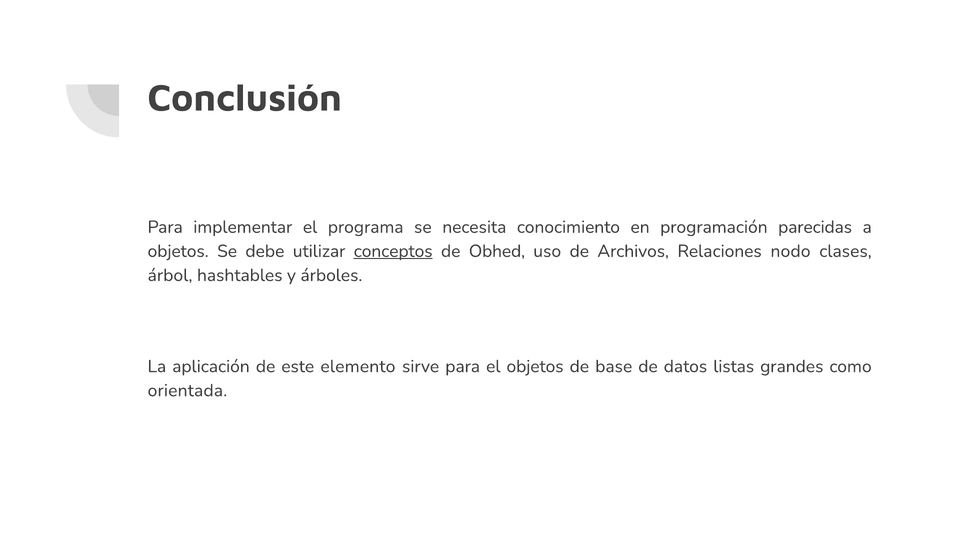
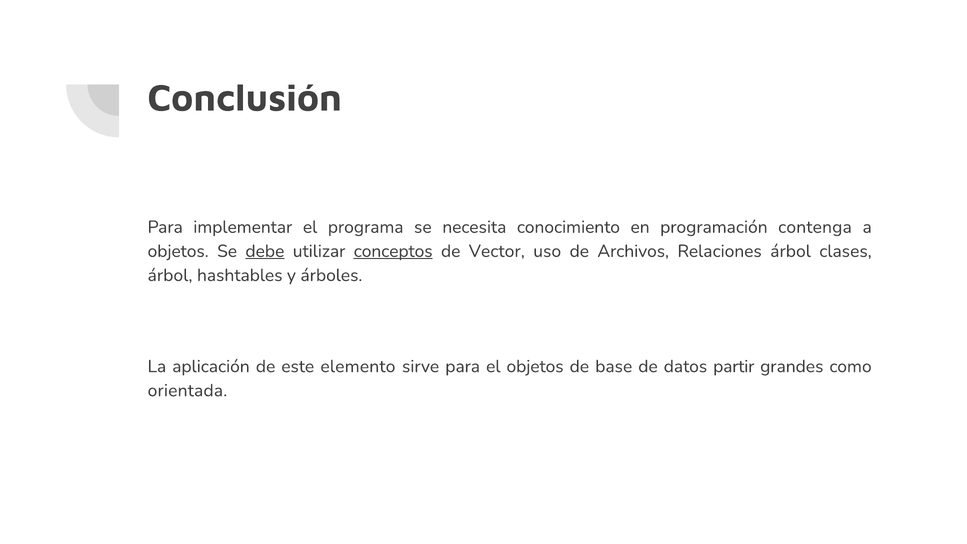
parecidas: parecidas -> contenga (815, 227)
debe underline: none -> present (265, 251)
Obhed: Obhed -> Vector (497, 251)
Relaciones nodo: nodo -> árbol (791, 251)
listas: listas -> partir (734, 366)
